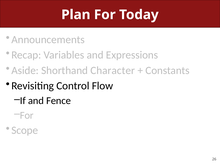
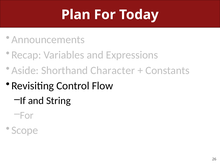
Fence: Fence -> String (58, 101)
